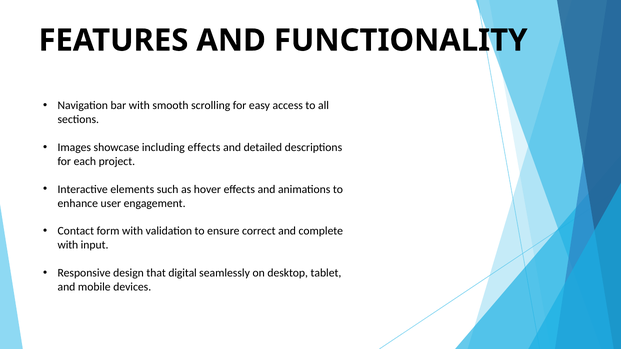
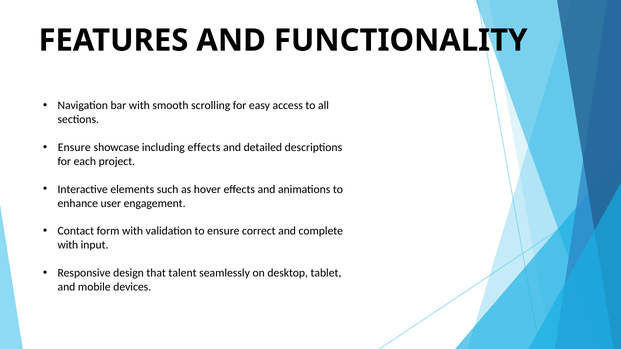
Images: Images -> Ensure (74, 148)
digital: digital -> talent (183, 273)
